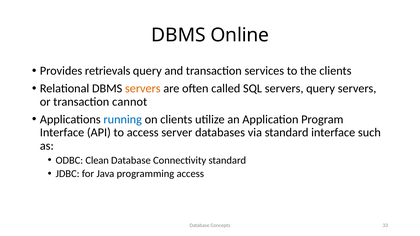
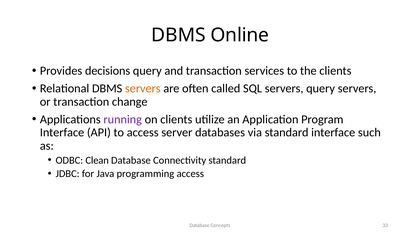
retrievals: retrievals -> decisions (108, 71)
cannot: cannot -> change (130, 102)
running colour: blue -> purple (123, 119)
